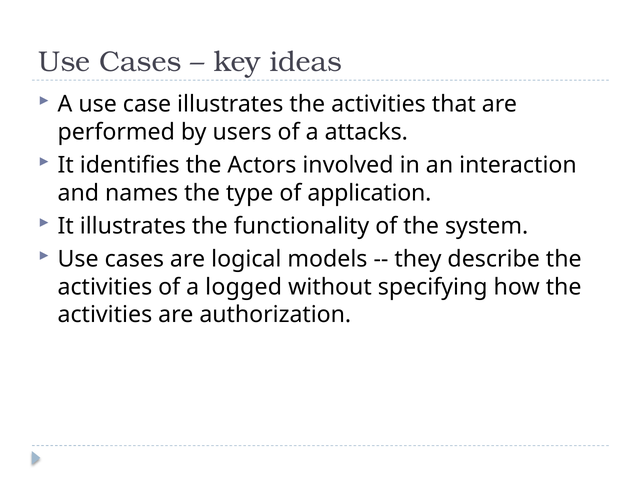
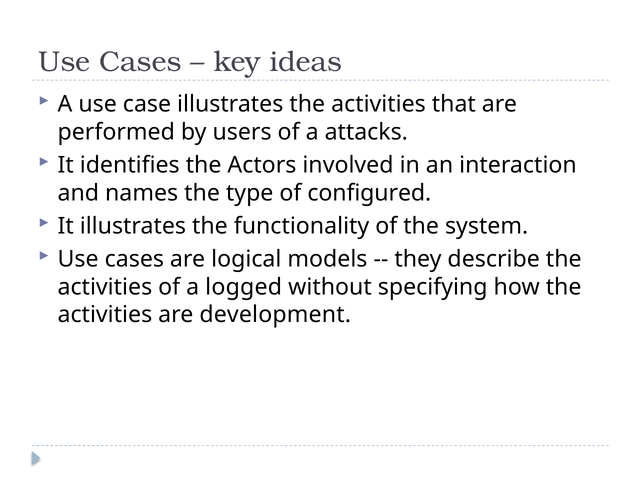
application: application -> configured (369, 193)
authorization: authorization -> development (275, 315)
